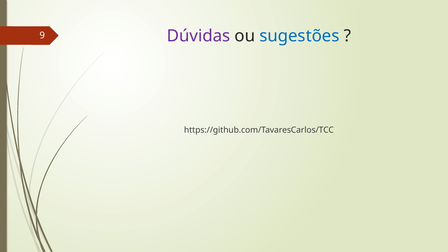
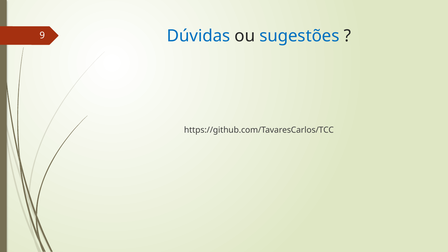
Dúvidas colour: purple -> blue (199, 36)
